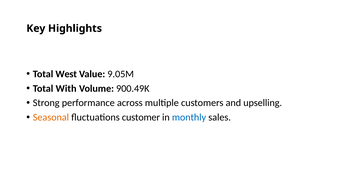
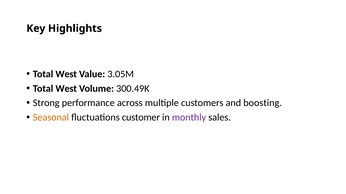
9.05M: 9.05M -> 3.05M (121, 74)
With: With -> West (66, 89)
900.49K: 900.49K -> 300.49K (133, 89)
upselling: upselling -> boosting (263, 103)
monthly colour: blue -> purple (189, 118)
